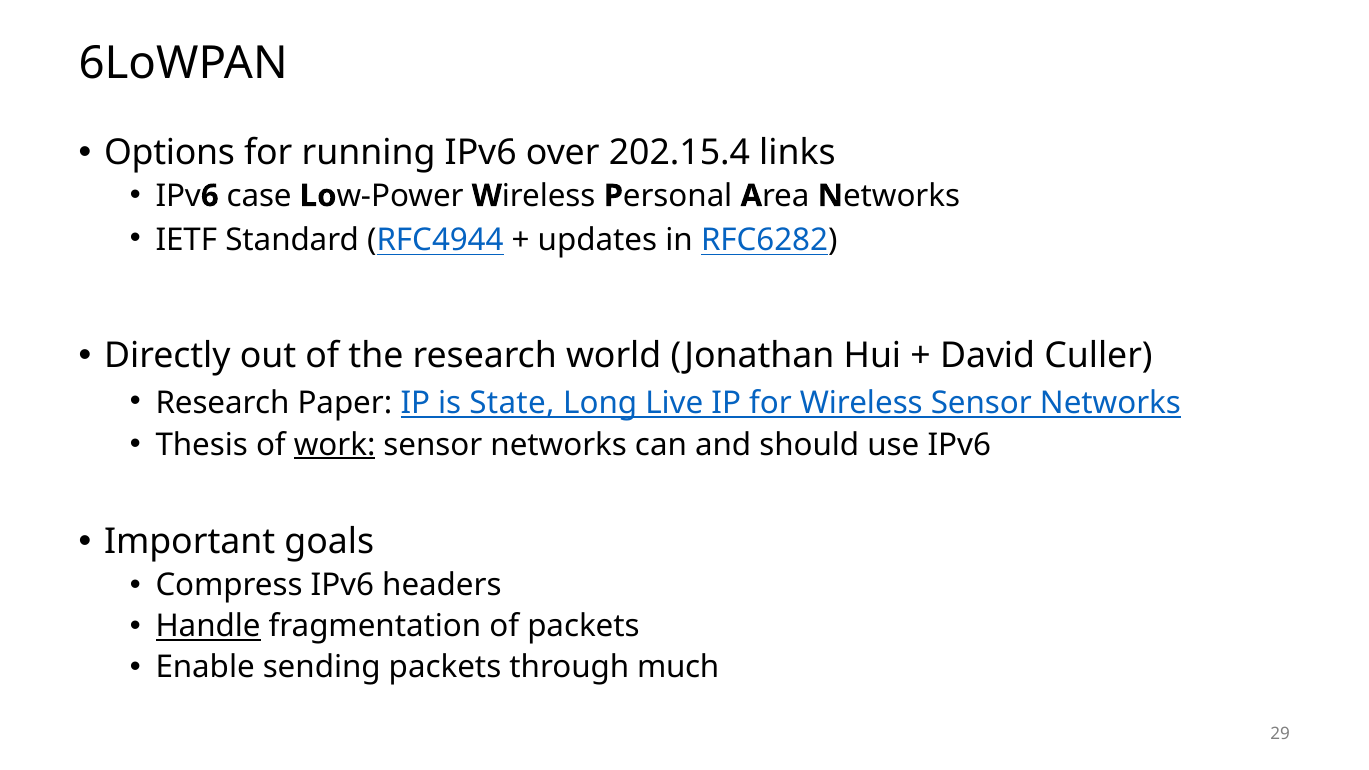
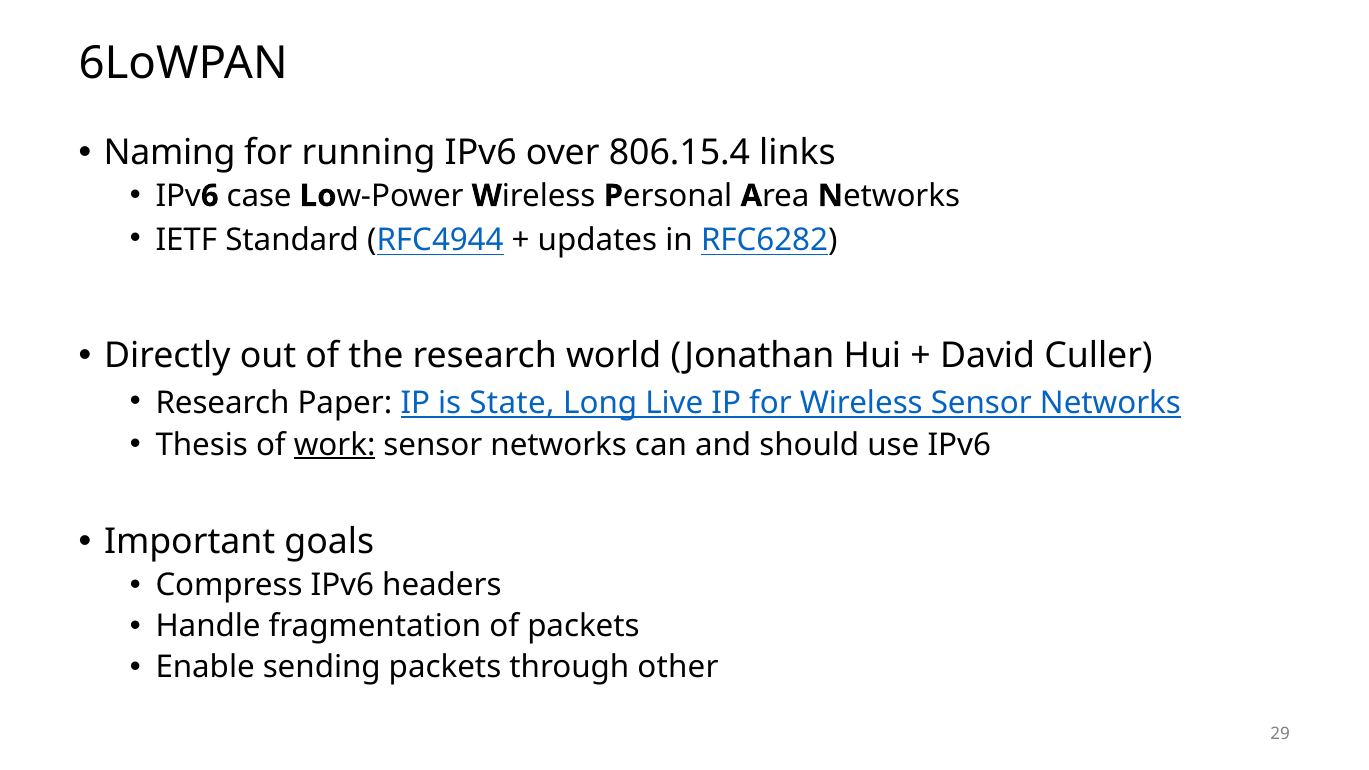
Options: Options -> Naming (170, 153)
202.15.4: 202.15.4 -> 806.15.4 (679, 153)
Handle underline: present -> none (208, 626)
much: much -> other (678, 667)
